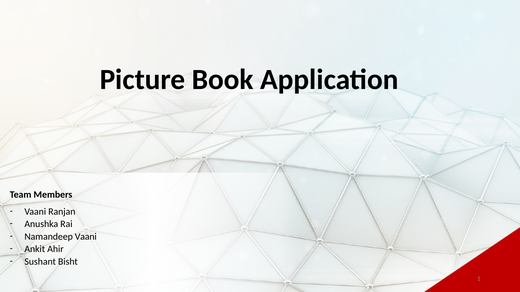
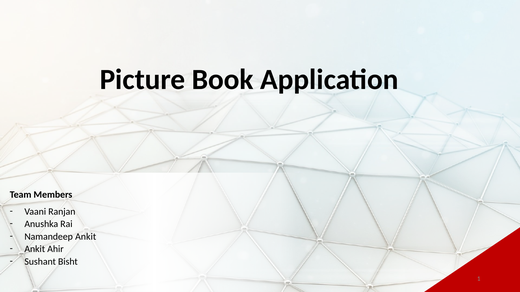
Namandeep Vaani: Vaani -> Ankit (86, 237)
